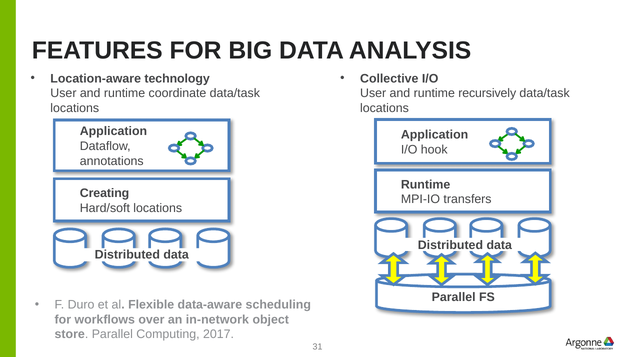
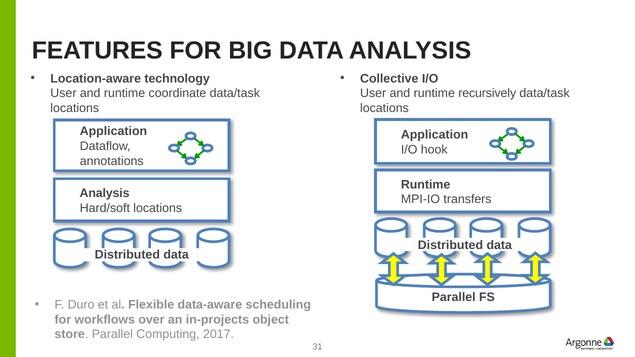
Creating: Creating -> Analysis (105, 193)
in-network: in-network -> in-projects (217, 320)
